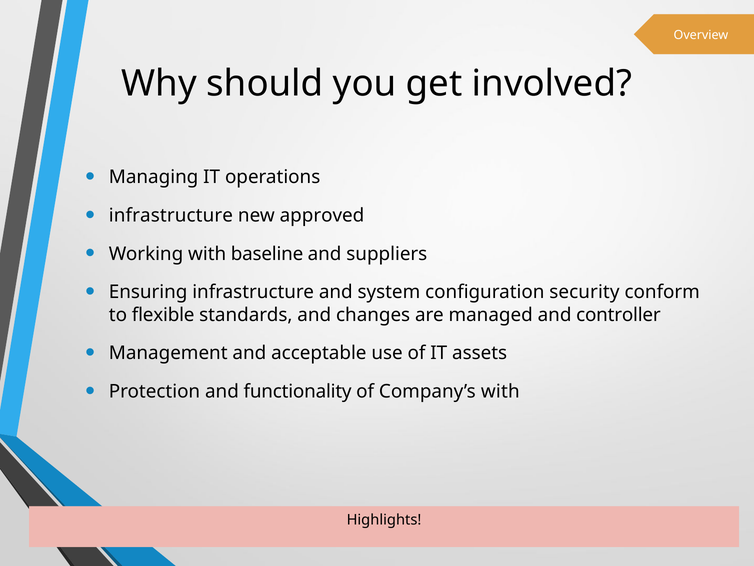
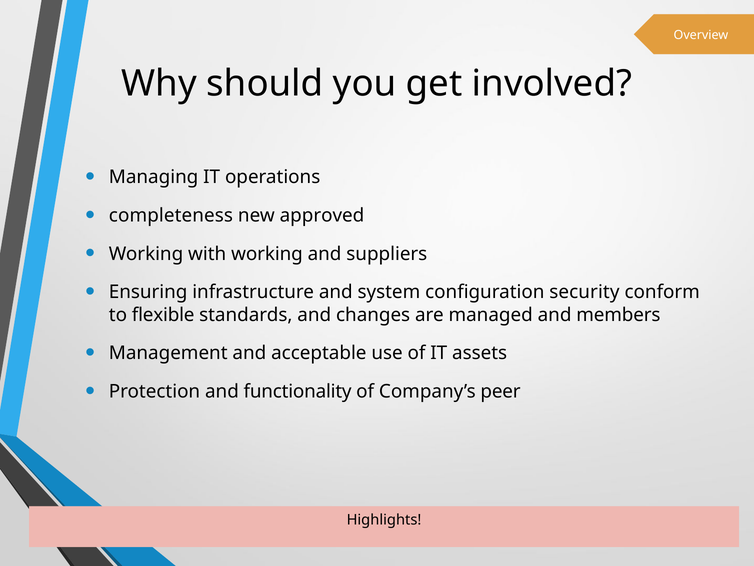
infrastructure: infrastructure -> completeness (171, 215)
with baseline: baseline -> working (267, 254)
controller: controller -> members (618, 315)
Company’s with: with -> peer (501, 391)
